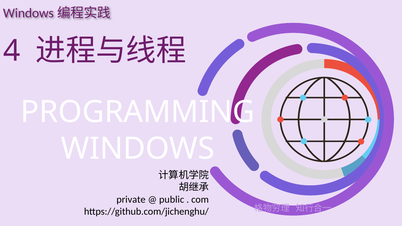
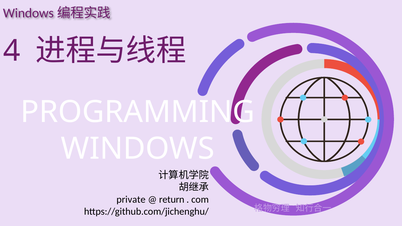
public: public -> return (172, 199)
